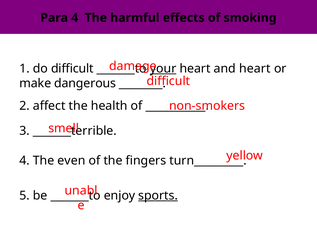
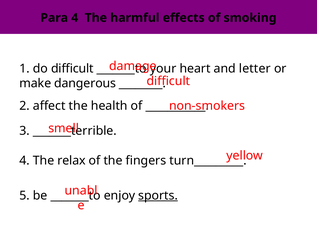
your underline: present -> none (163, 69)
and heart: heart -> letter (255, 69)
even: even -> relax (72, 161)
